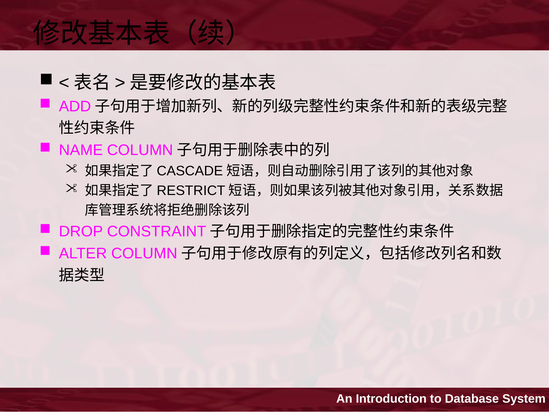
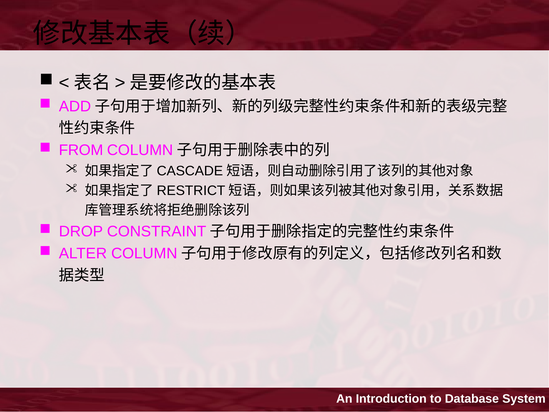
NAME: NAME -> FROM (81, 150)
